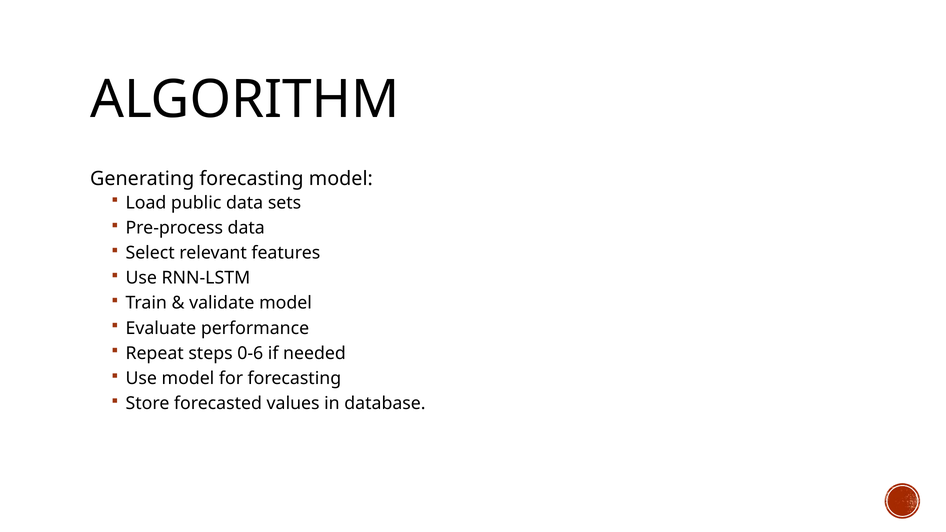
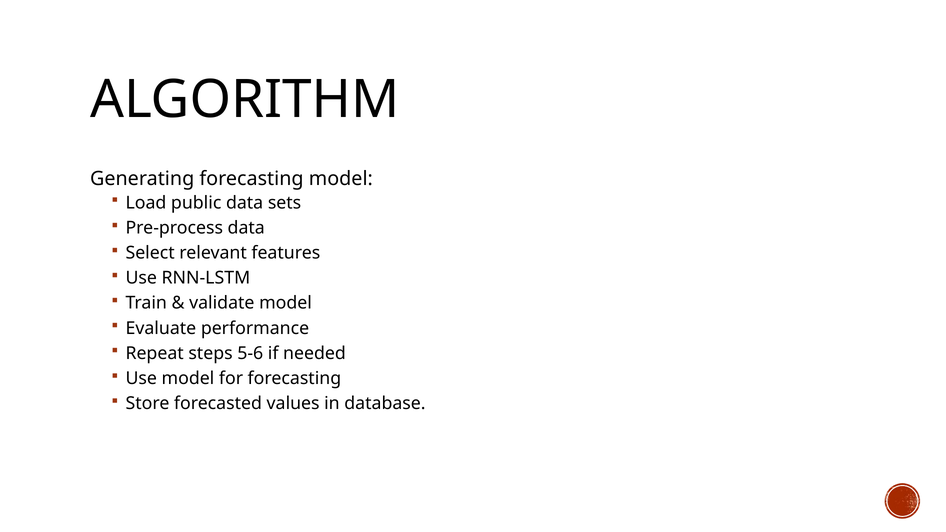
0-6: 0-6 -> 5-6 (250, 353)
